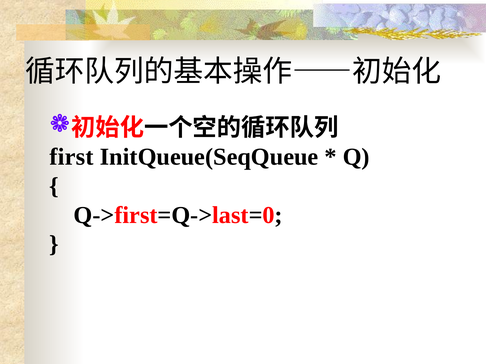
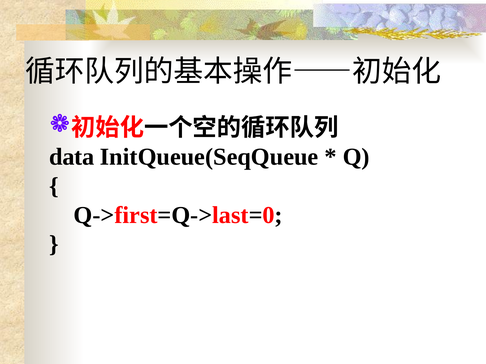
first: first -> data (72, 157)
